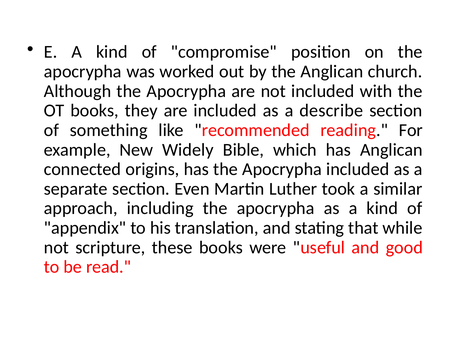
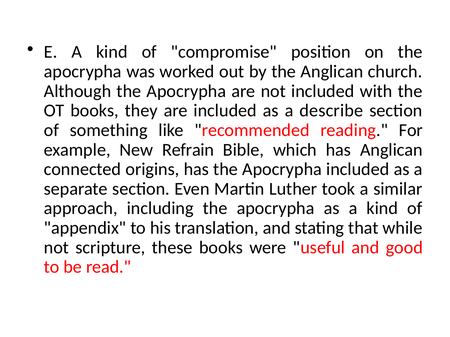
Widely: Widely -> Refrain (188, 150)
